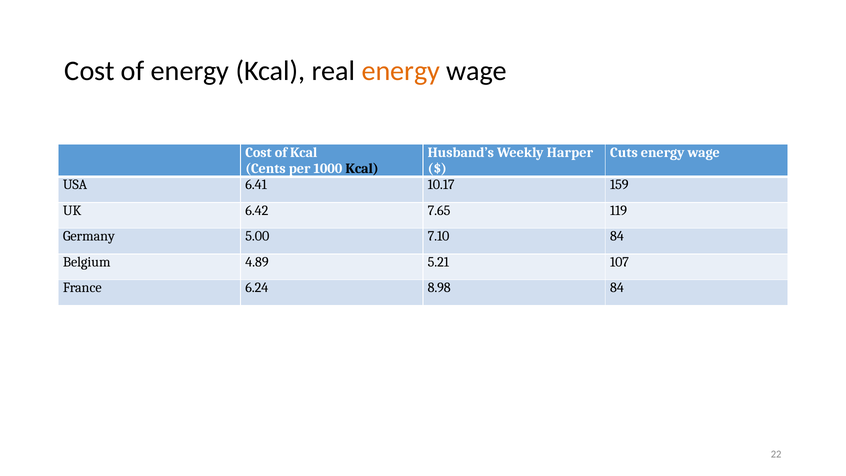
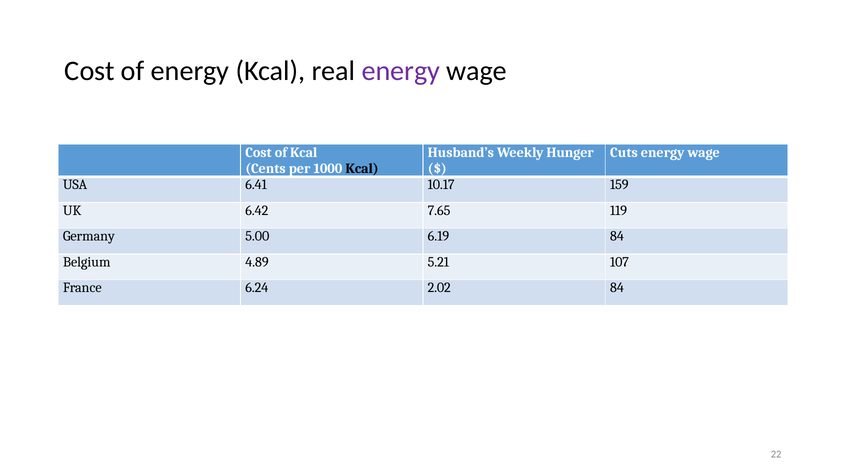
energy colour: orange -> purple (401, 71)
Harper: Harper -> Hunger (570, 152)
7.10: 7.10 -> 6.19 (438, 236)
8.98: 8.98 -> 2.02 (439, 288)
